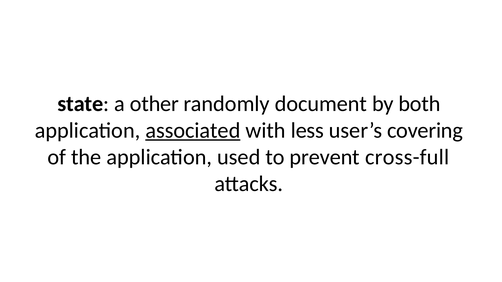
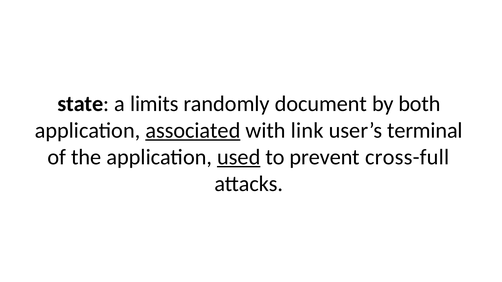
other: other -> limits (154, 104)
less: less -> link (307, 131)
covering: covering -> terminal (425, 131)
used underline: none -> present (239, 157)
